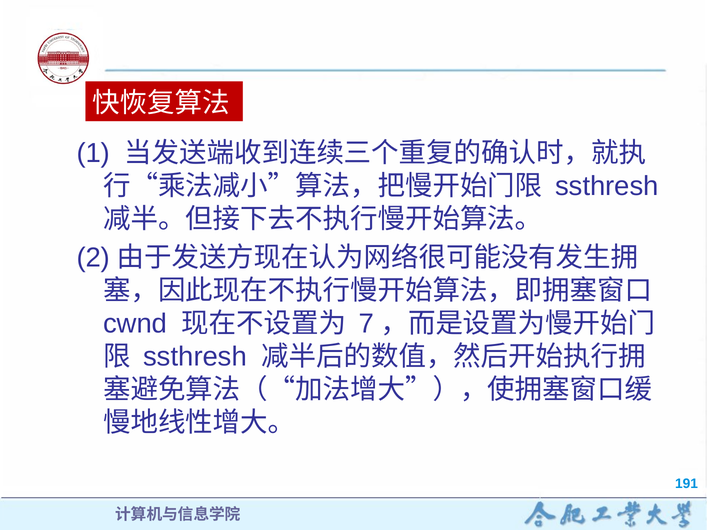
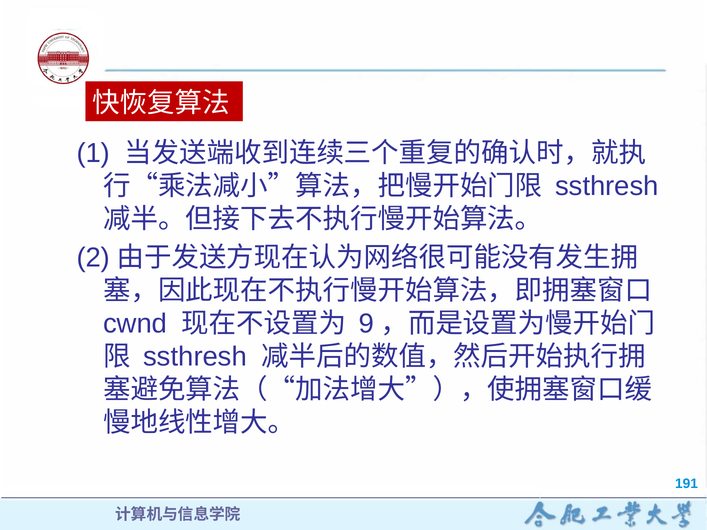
7: 7 -> 9 (366, 324)
